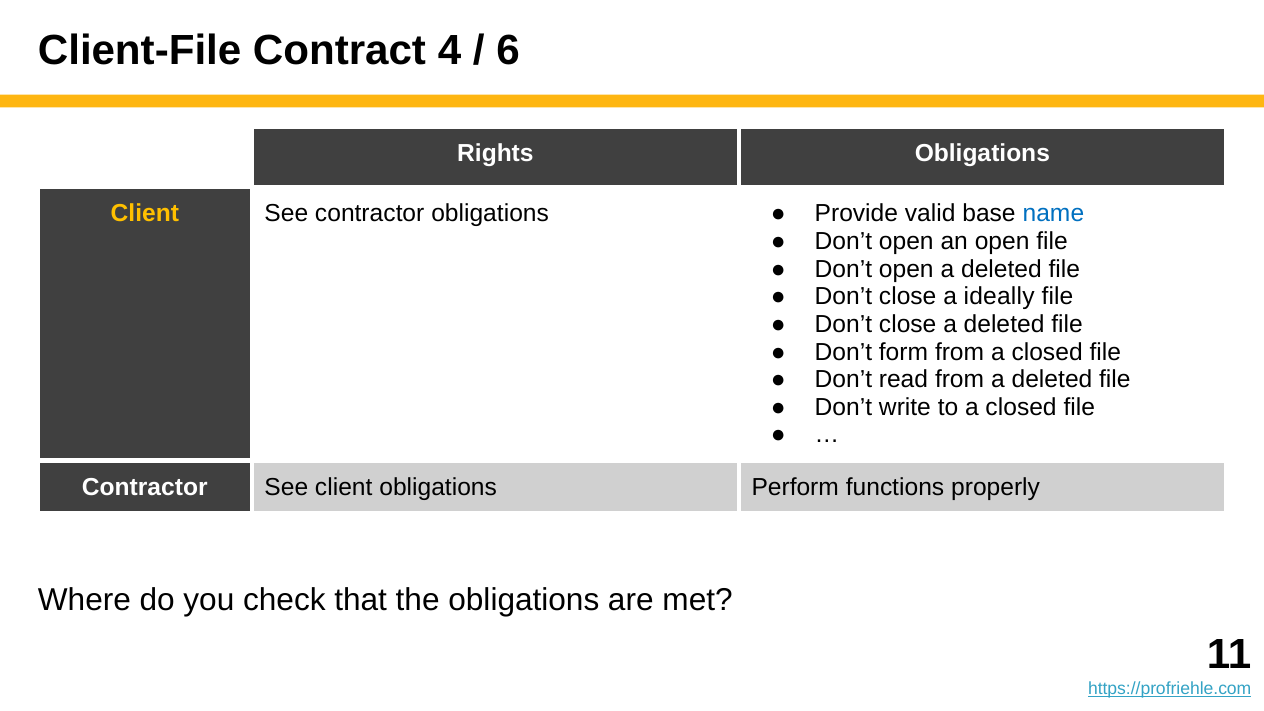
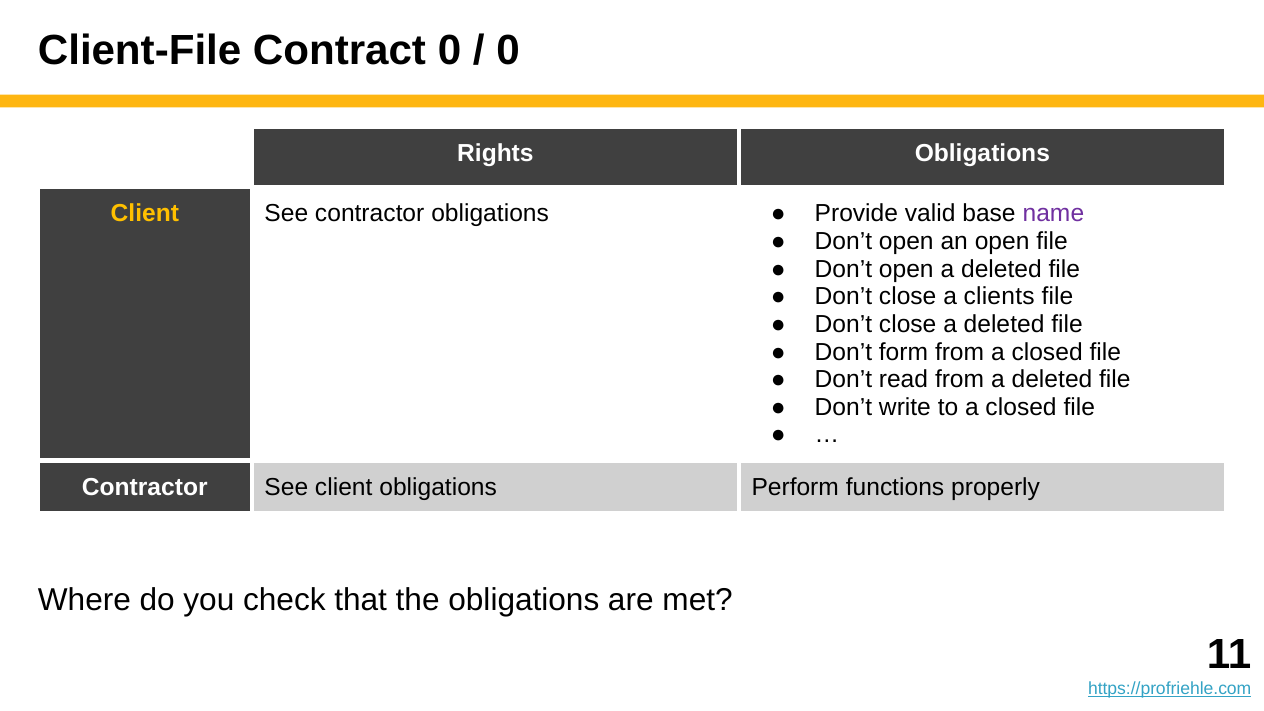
Contract 4: 4 -> 0 (450, 50)
6: 6 -> 0 (508, 50)
name colour: blue -> purple (1053, 214)
ideally: ideally -> clients (999, 297)
